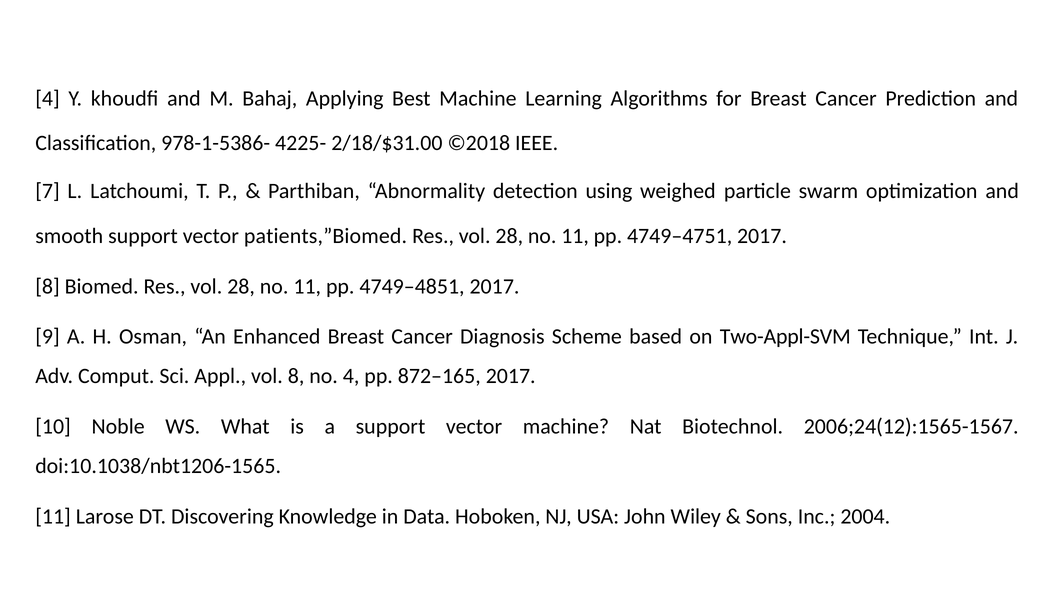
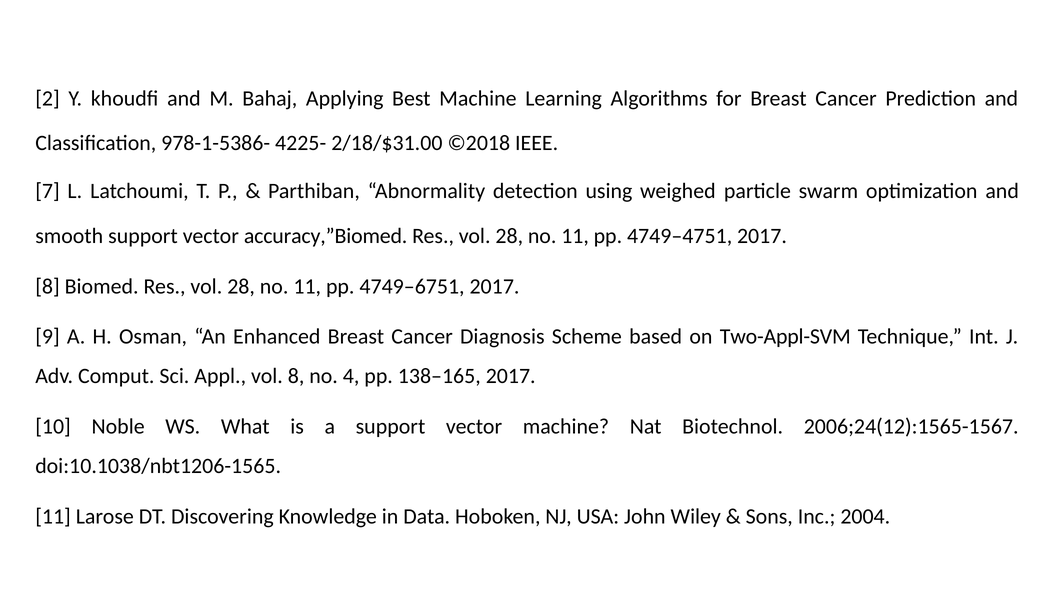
4: 4 -> 2 (47, 98)
patients,”Biomed: patients,”Biomed -> accuracy,”Biomed (326, 236)
4749–4851: 4749–4851 -> 4749–6751 (412, 286)
872–165: 872–165 -> 138–165 (439, 376)
